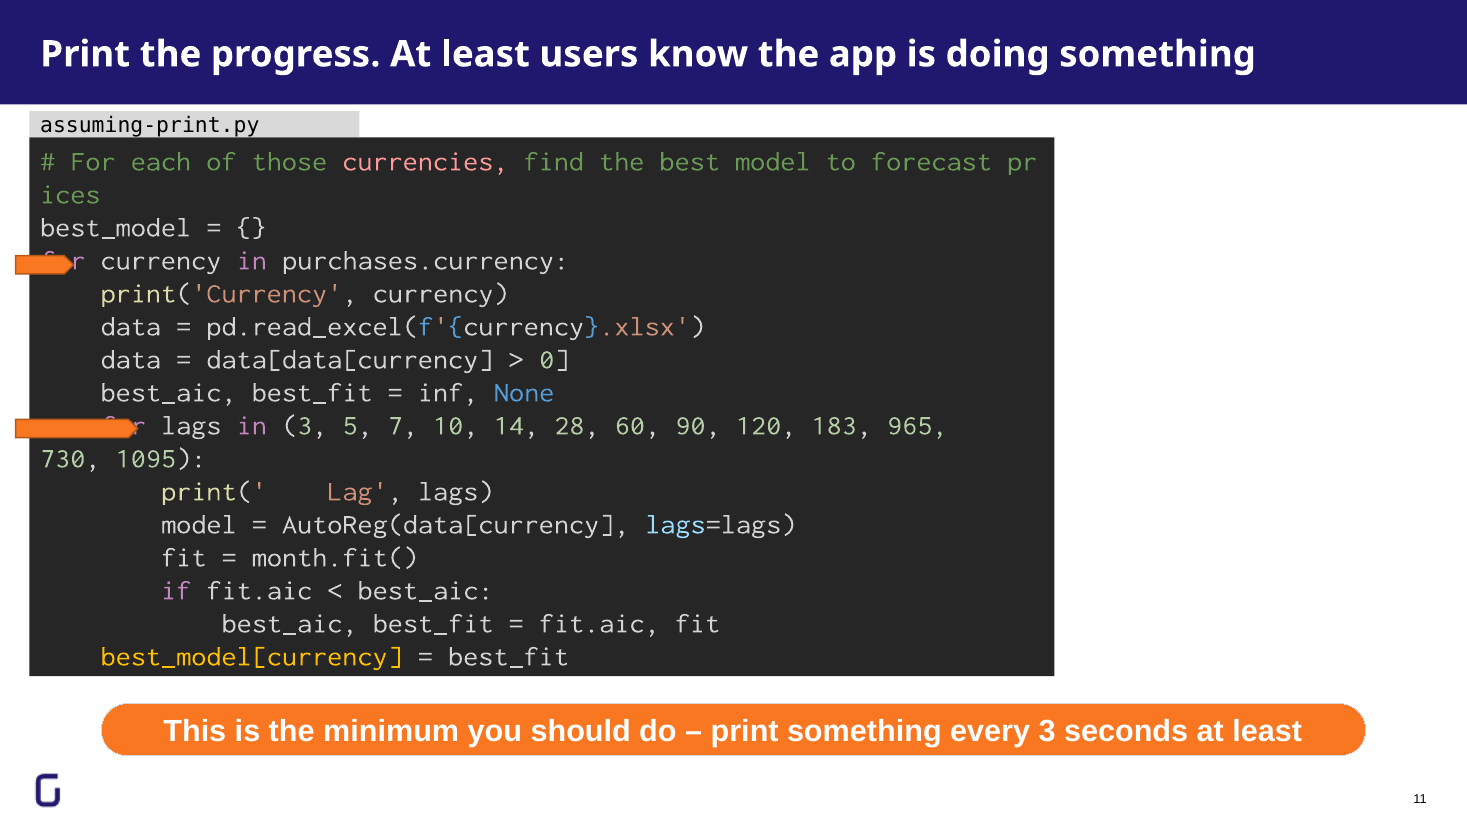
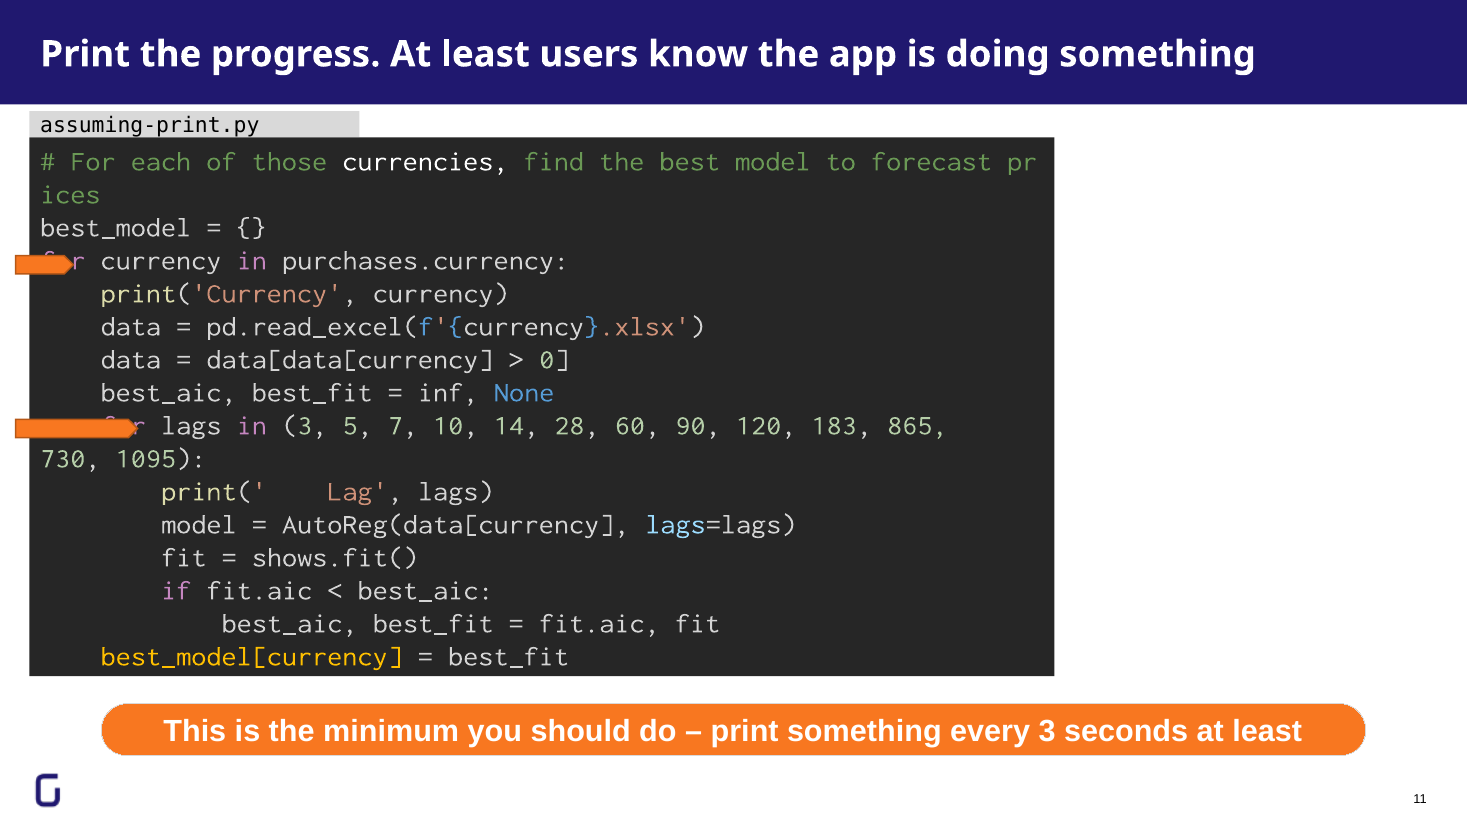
currencies colour: pink -> white (425, 161)
965: 965 -> 865 (917, 425)
month.fit(: month.fit( -> shows.fit( (335, 557)
